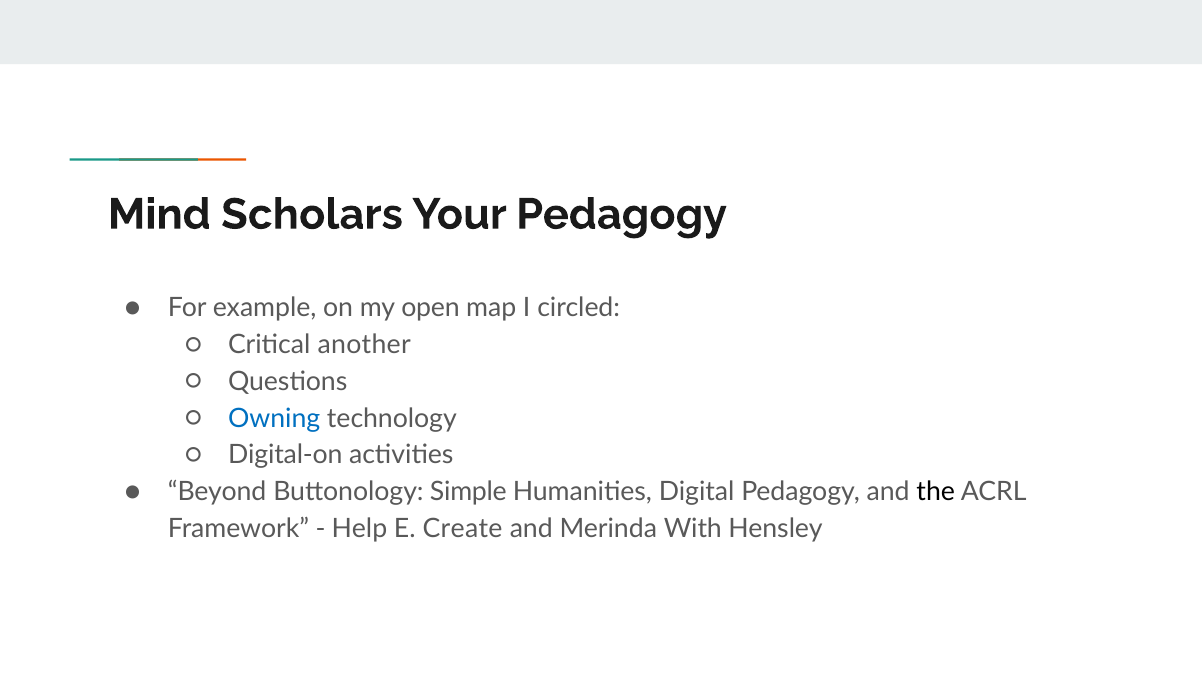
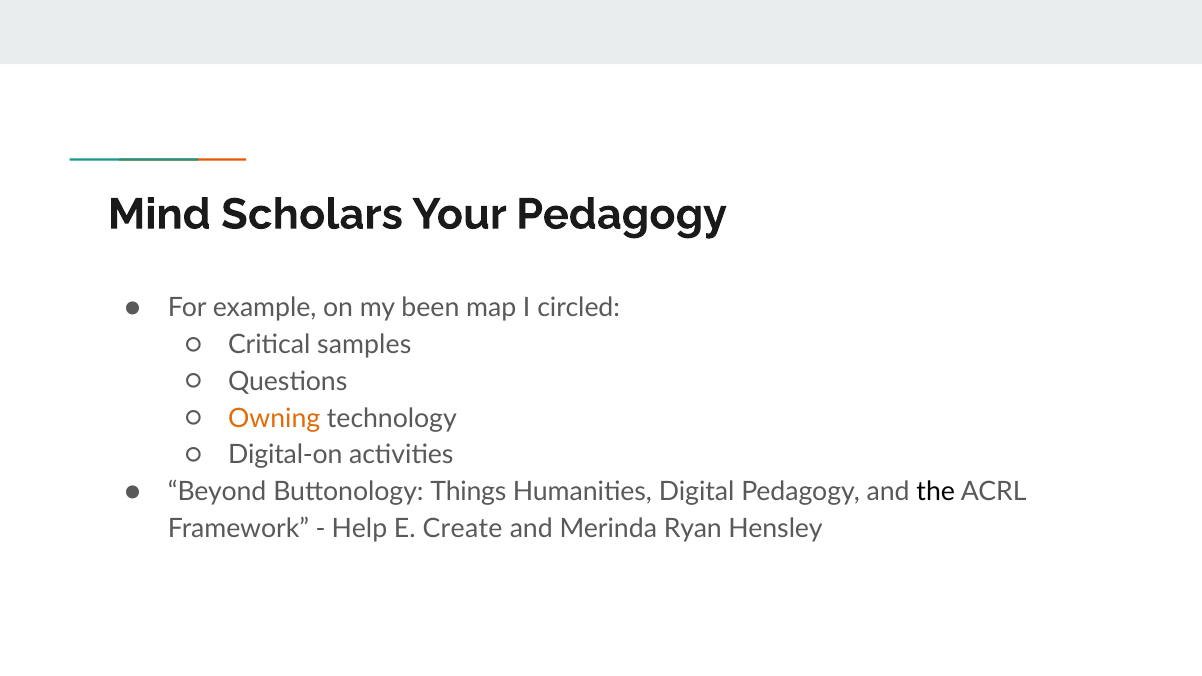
open: open -> been (430, 308)
another: another -> samples (364, 345)
Owning colour: blue -> orange (274, 418)
Simple: Simple -> Things (468, 492)
With: With -> Ryan (693, 529)
